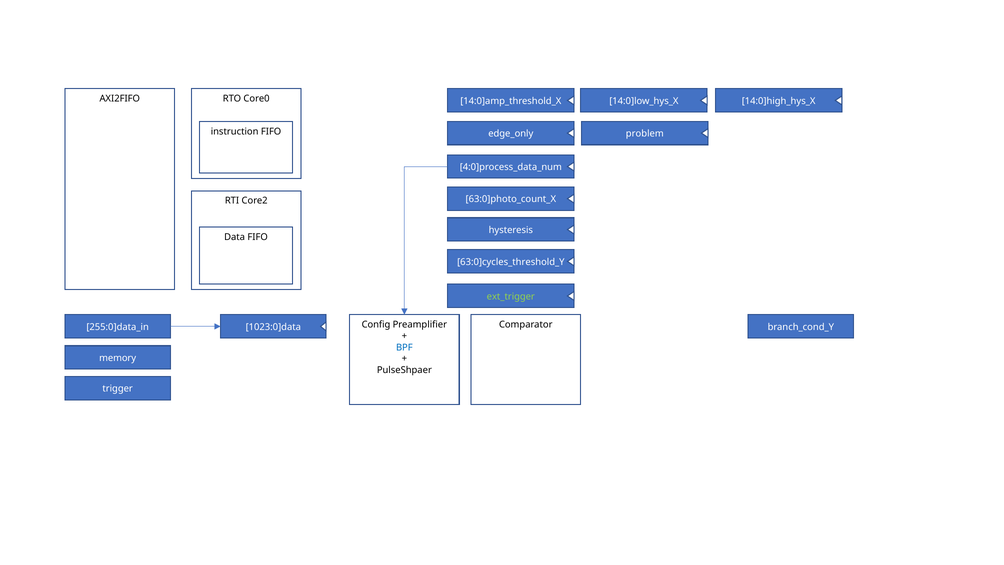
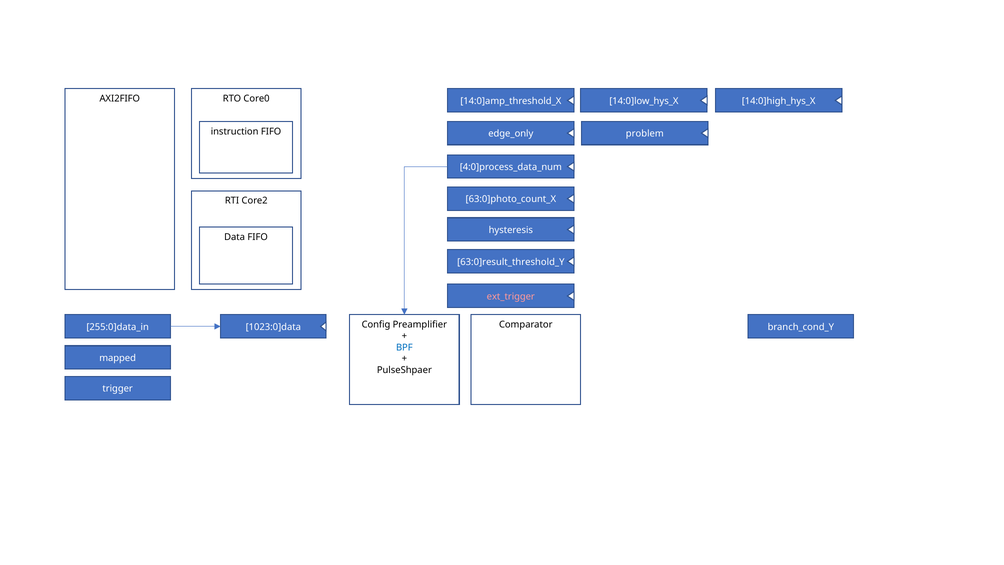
63:0]cycles_threshold_Y: 63:0]cycles_threshold_Y -> 63:0]result_threshold_Y (511, 262)
ext_trigger colour: light green -> pink (511, 296)
memory: memory -> mapped (118, 358)
